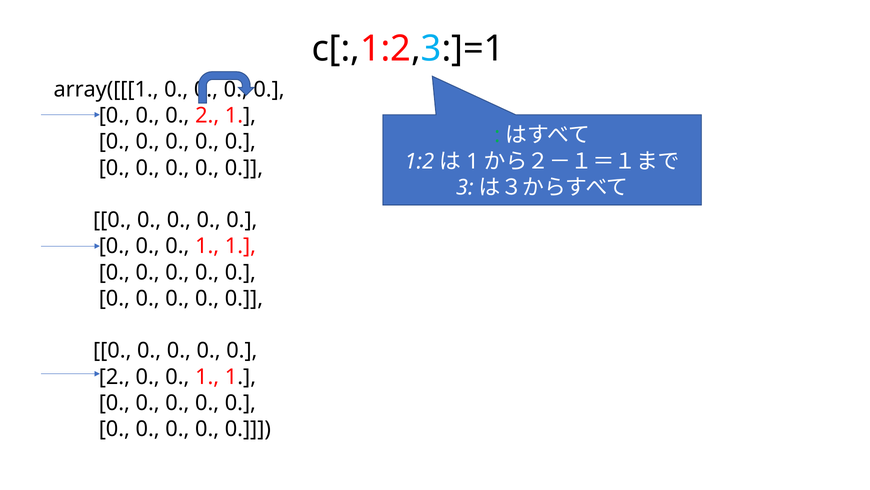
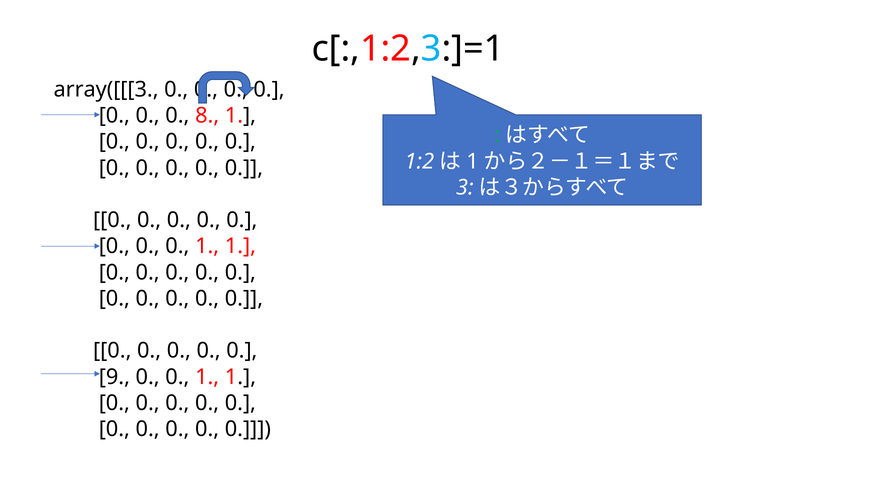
array([[[1: array([[[1 -> array([[[3 (106, 89)
2: 2 -> 8 (207, 115)
2: 2 -> 9 (114, 376)
